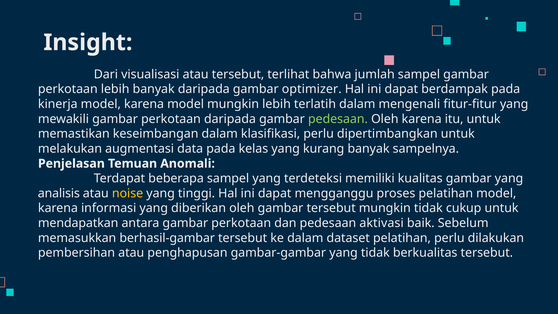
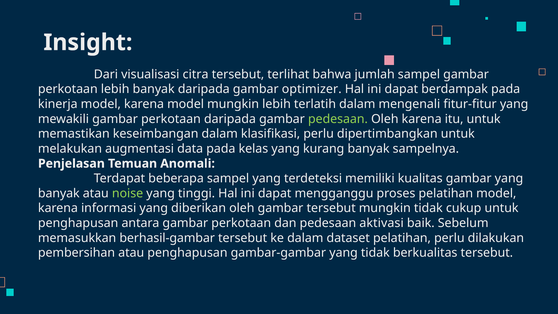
visualisasi atau: atau -> citra (196, 74)
analisis: analisis -> banyak (59, 193)
noise colour: yellow -> light green (128, 193)
mendapatkan: mendapatkan -> penghapusan (78, 223)
